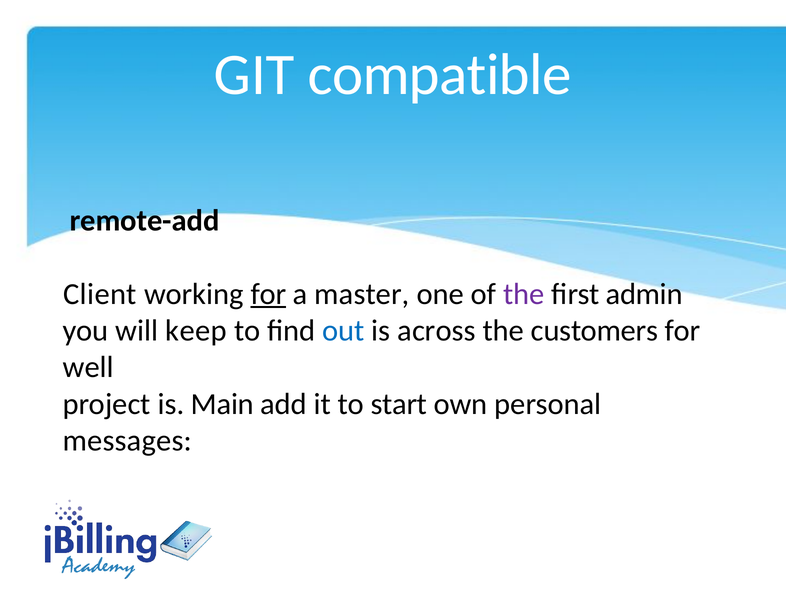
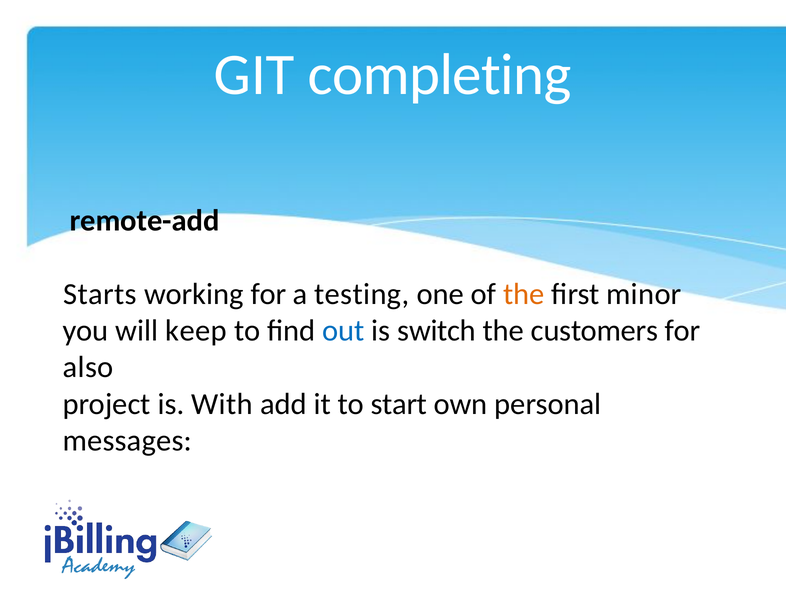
compatible: compatible -> completing (440, 75)
Client: Client -> Starts (100, 294)
for underline: present -> none (268, 294)
master: master -> testing (362, 294)
the colour: purple -> orange (524, 294)
admin: admin -> minor (644, 294)
across: across -> switch (437, 331)
well: well -> also (88, 368)
Main: Main -> With (222, 404)
